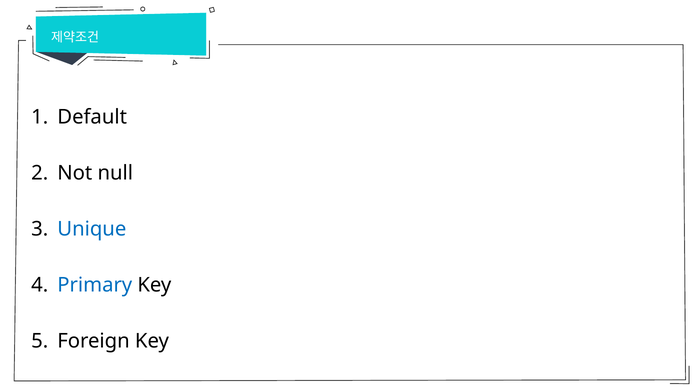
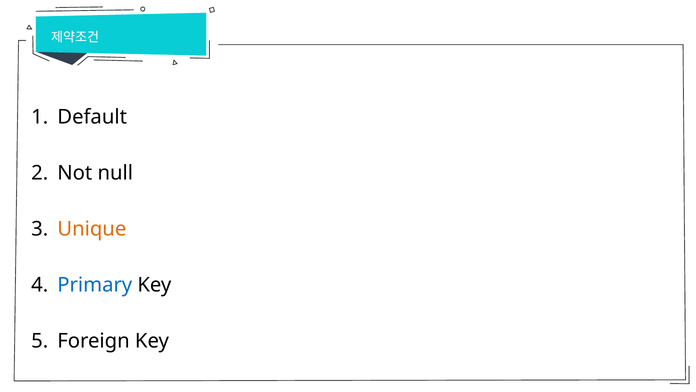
Unique colour: blue -> orange (92, 229)
